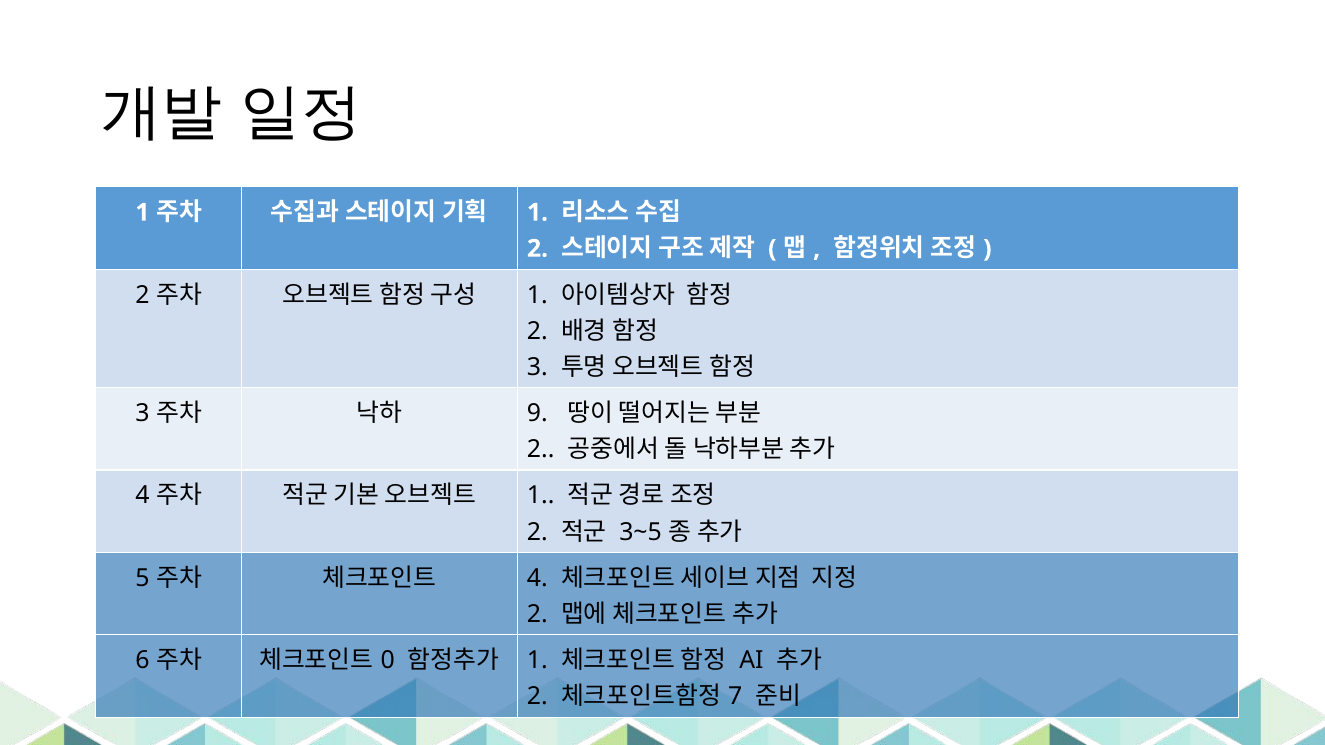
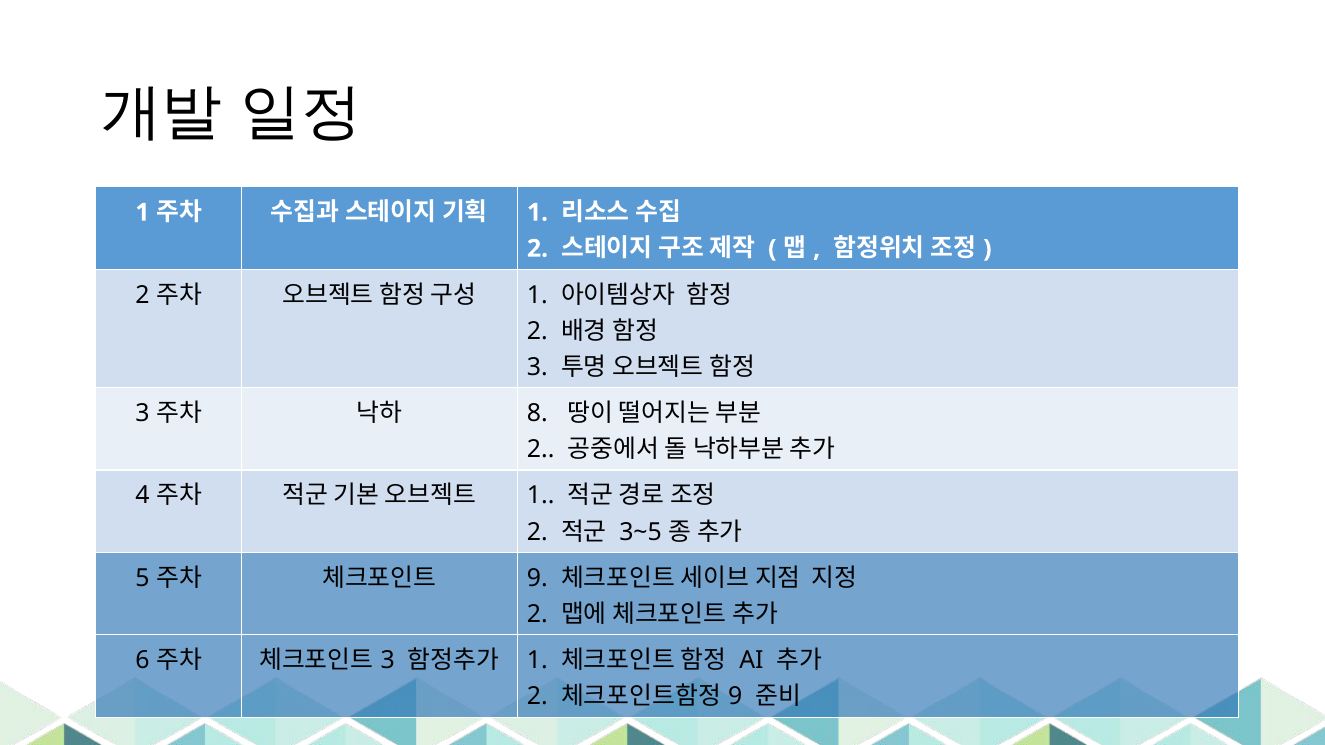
9: 9 -> 8 (537, 414)
4: 4 -> 9 (537, 578)
0: 0 -> 3 (388, 661)
7: 7 -> 9 (735, 697)
